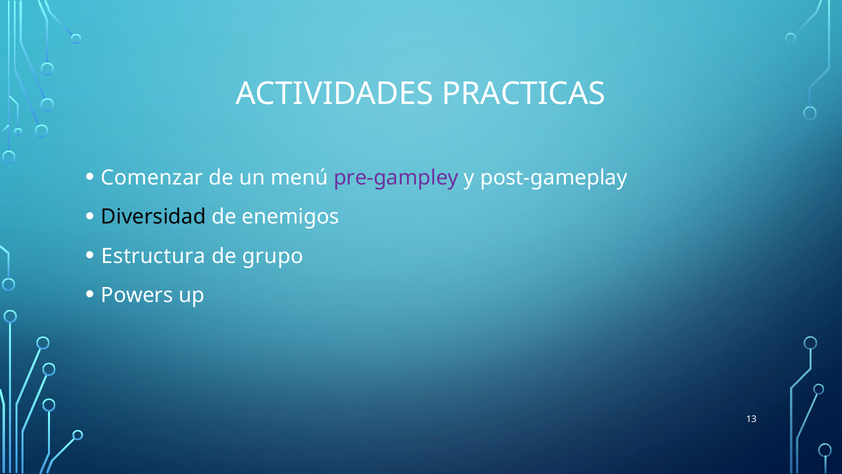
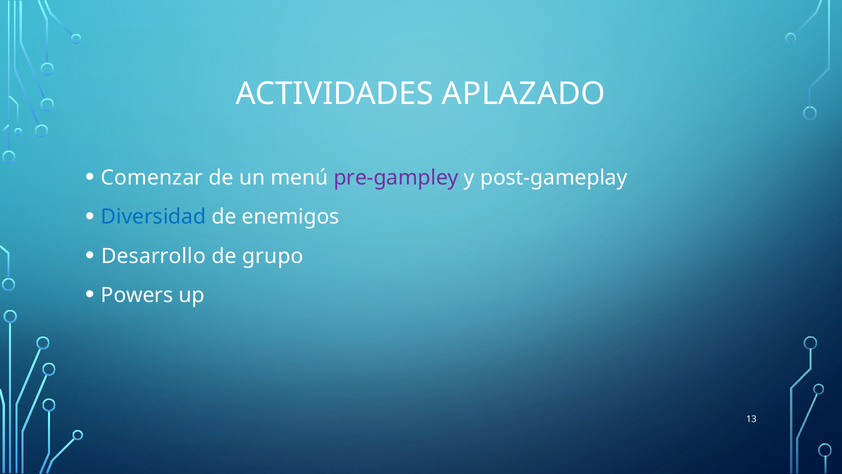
PRACTICAS: PRACTICAS -> APLAZADO (524, 94)
Diversidad colour: black -> blue (154, 217)
Estructura: Estructura -> Desarrollo (153, 256)
